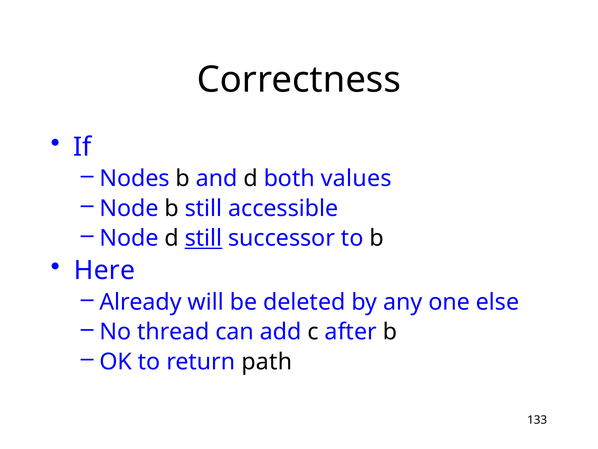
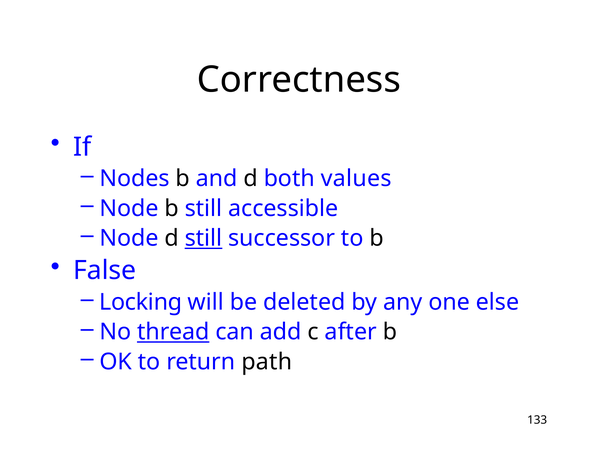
Here: Here -> False (105, 270)
Already: Already -> Locking (141, 302)
thread underline: none -> present (173, 332)
